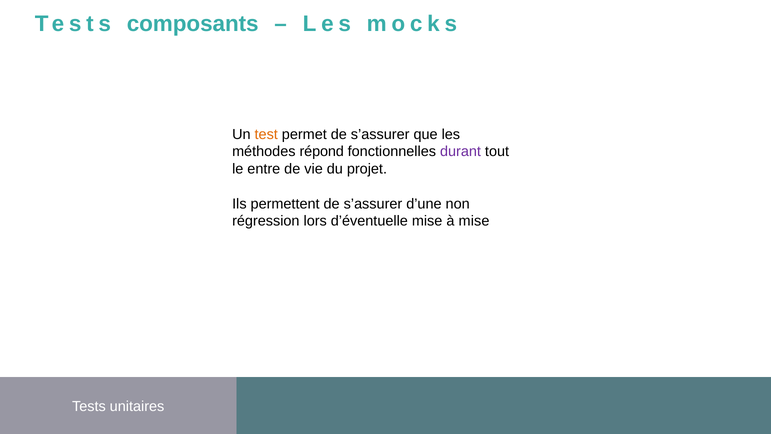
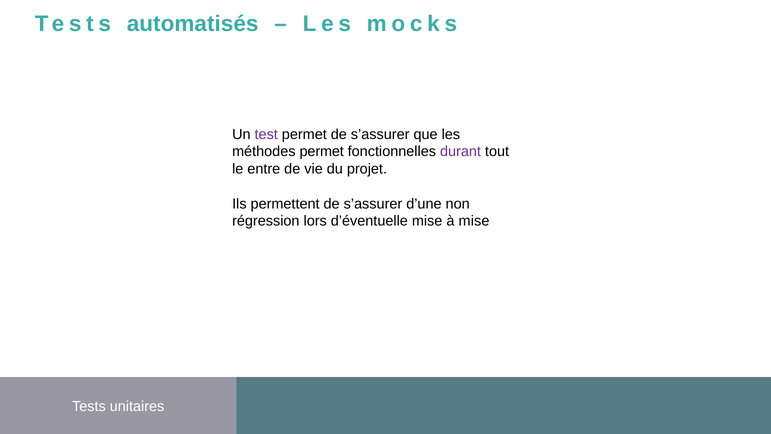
composants: composants -> automatisés (193, 24)
test colour: orange -> purple (266, 134)
méthodes répond: répond -> permet (322, 152)
